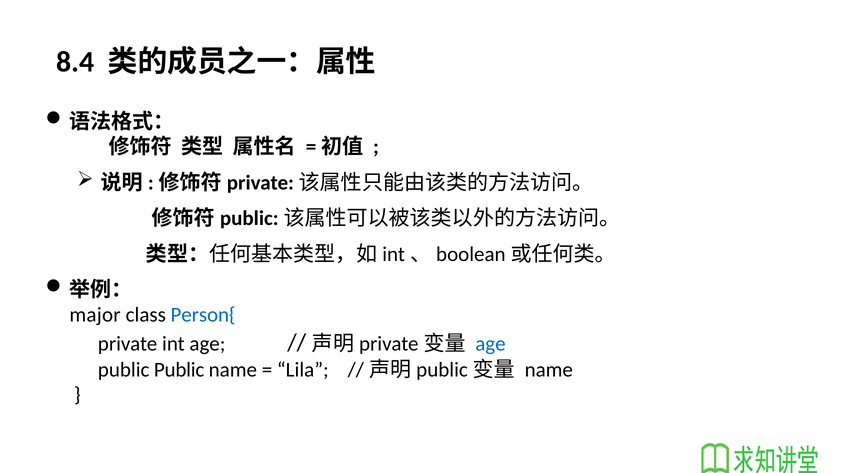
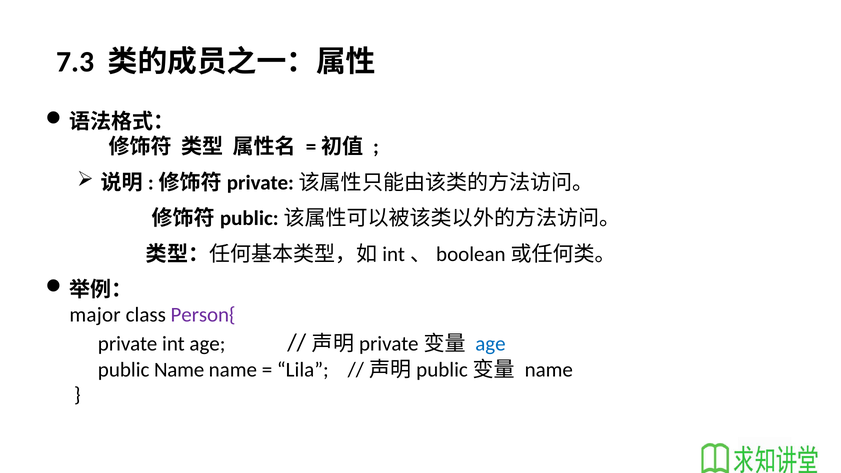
8.4: 8.4 -> 7.3 (75, 62)
Person{ colour: blue -> purple (203, 315)
public Public: Public -> Name (179, 370)
